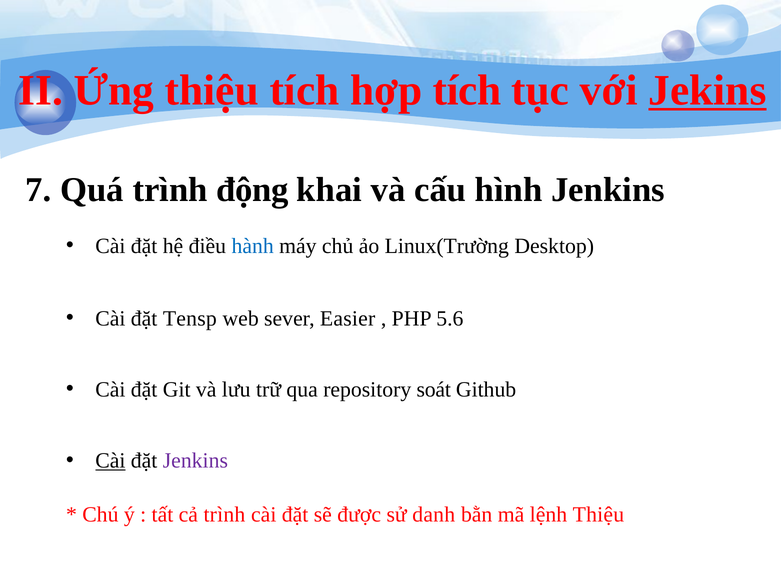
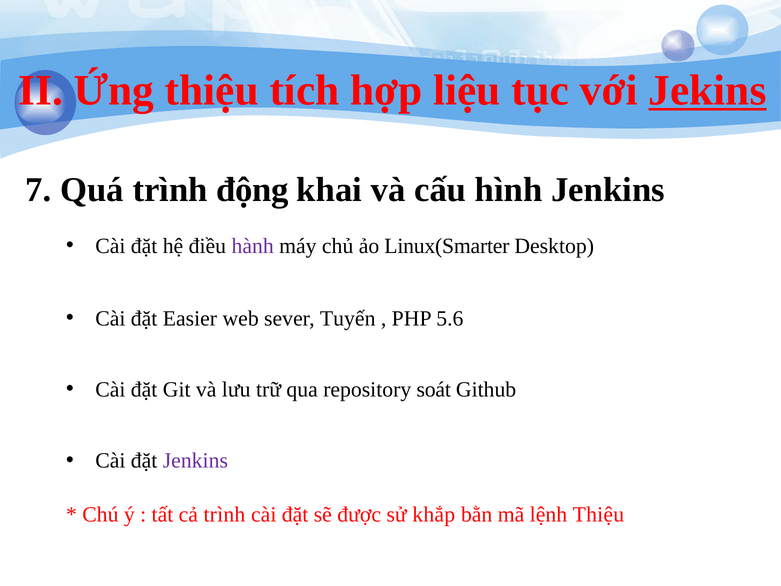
hợp tích: tích -> liệu (467, 90)
hành colour: blue -> purple (253, 246)
Linux(Trường: Linux(Trường -> Linux(Smarter (447, 246)
Tensp: Tensp -> Easier (190, 318)
Easier: Easier -> Tuyến (348, 318)
Cài underline: present -> none (110, 460)
danh: danh -> khắp (434, 514)
